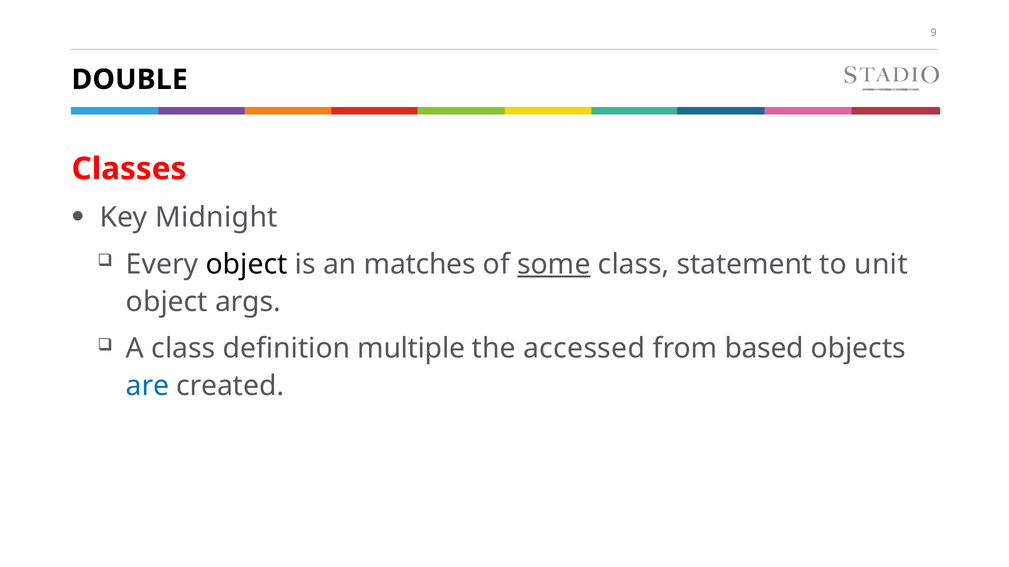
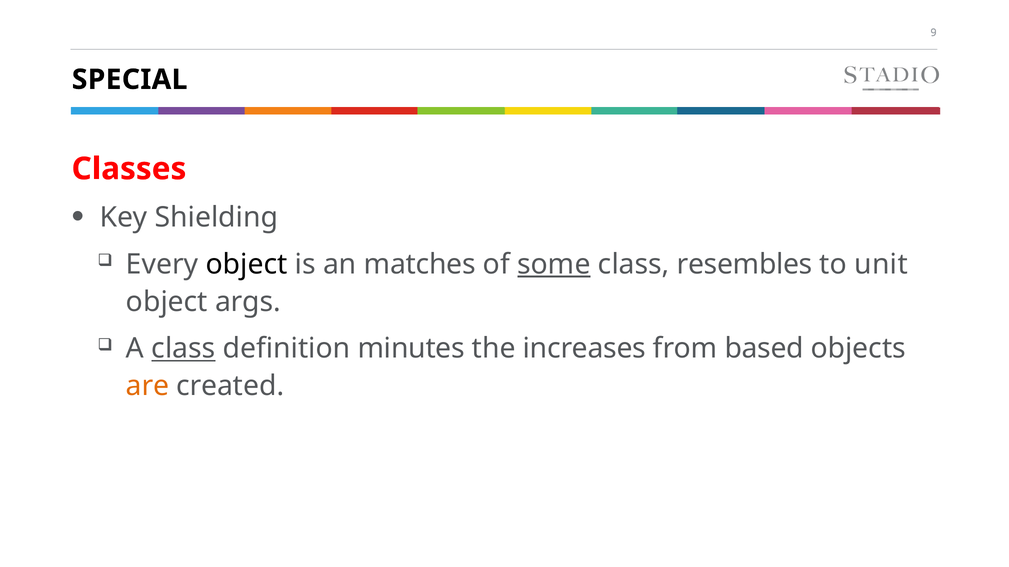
DOUBLE: DOUBLE -> SPECIAL (130, 80)
Midnight: Midnight -> Shielding (216, 218)
statement: statement -> resembles (745, 264)
class underline: none -> present (183, 349)
multiple: multiple -> minutes (411, 349)
accessed: accessed -> increases (584, 349)
are colour: blue -> orange (148, 386)
